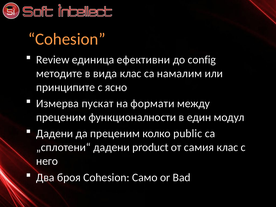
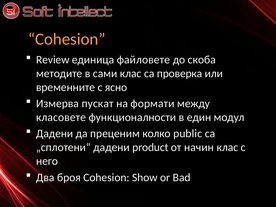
ефективни: ефективни -> файловете (143, 60)
config: config -> скоба (202, 60)
вида: вида -> сами (105, 73)
намалим: намалим -> проверка (180, 73)
принципите: принципите -> временните (66, 87)
преценим: преценим -> класовете (61, 117)
самия: самия -> начин (199, 147)
Само: Само -> Show (145, 177)
